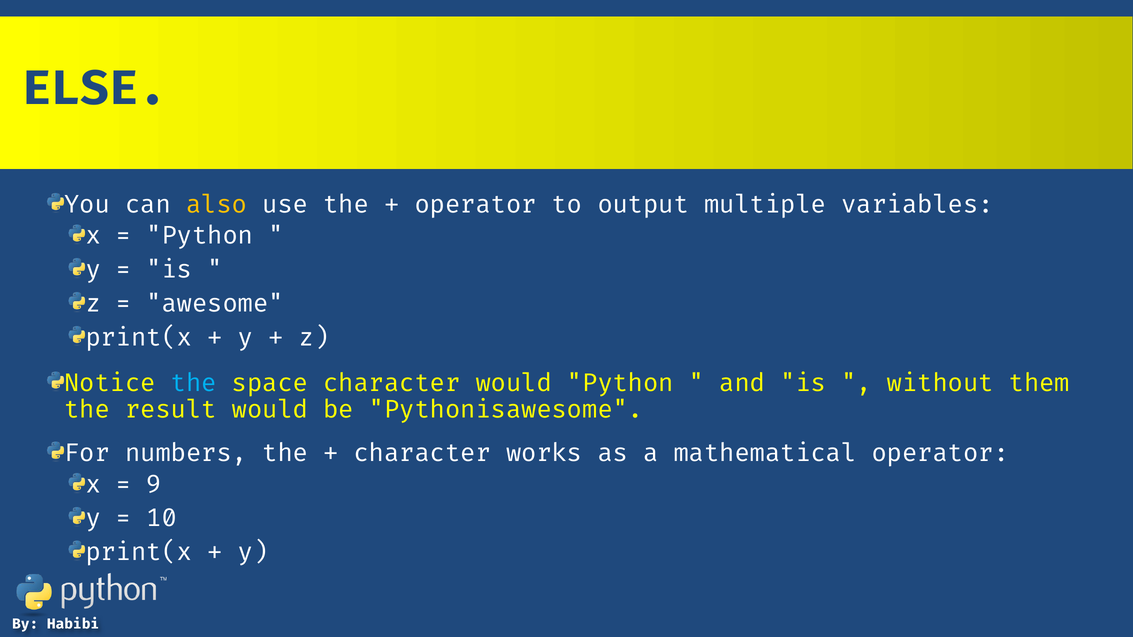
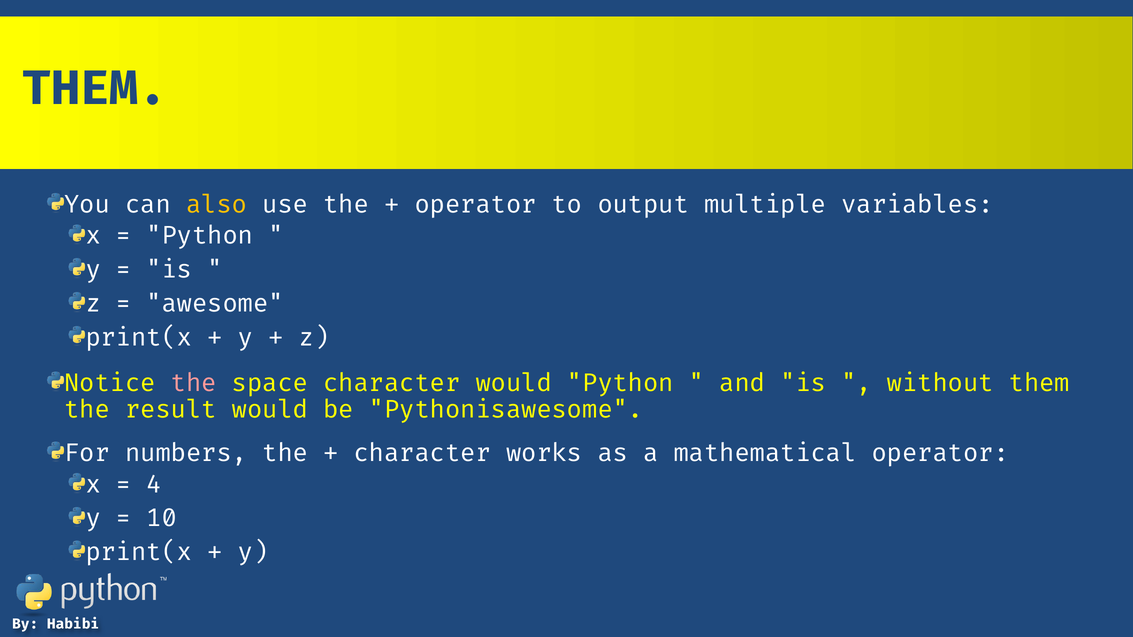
ELSE: ELSE -> THEM (95, 89)
the colour: light blue -> pink (194, 383)
9: 9 -> 4 (154, 485)
